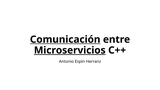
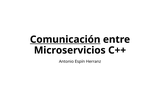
Microservicios underline: present -> none (70, 50)
